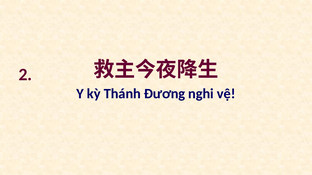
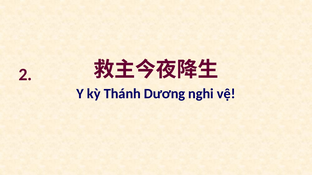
Đương: Đương -> Dương (165, 94)
